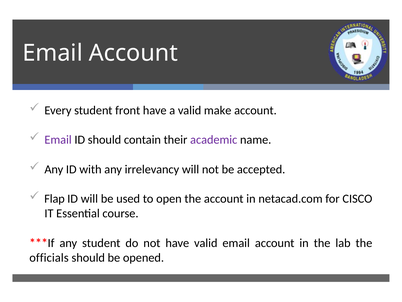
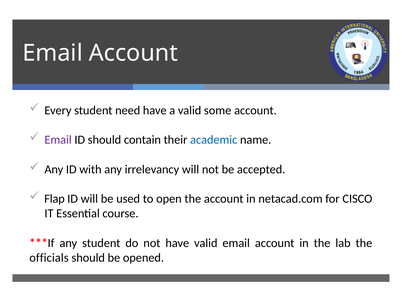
front: front -> need (128, 110)
make: make -> some (218, 110)
academic colour: purple -> blue (214, 140)
